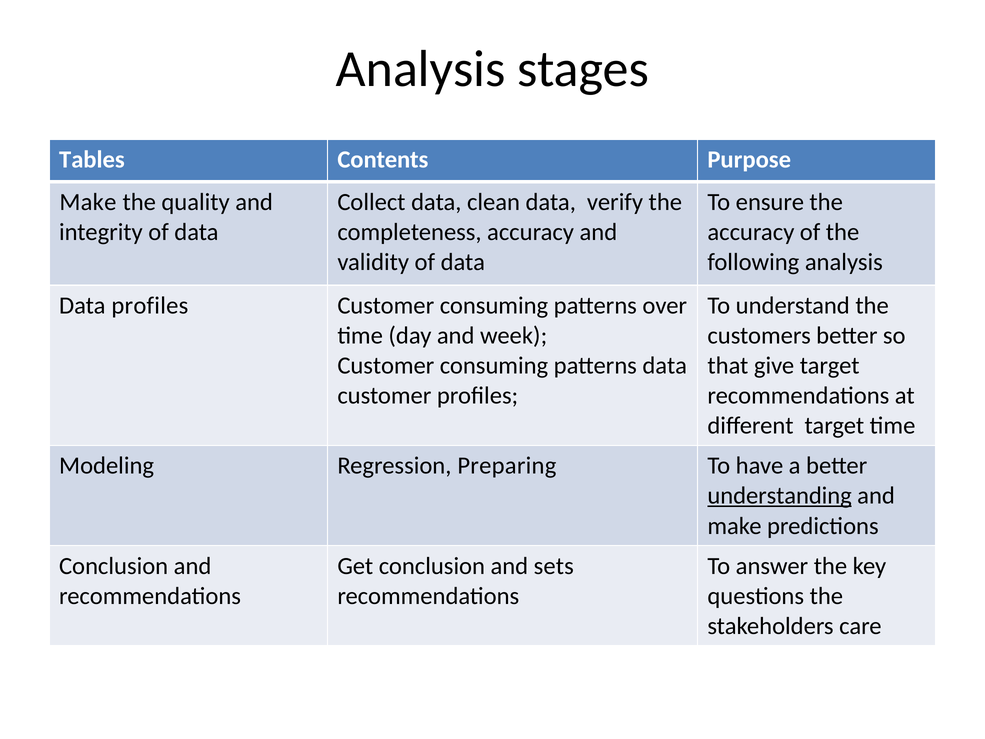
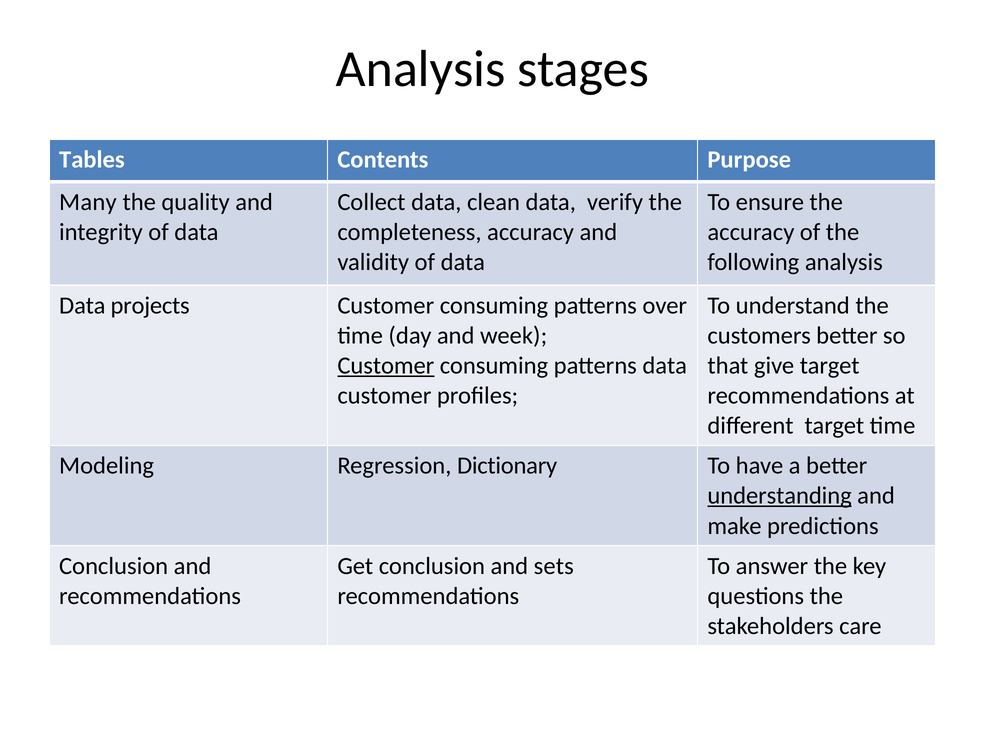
Make: Make -> Many (88, 202)
Data profiles: profiles -> projects (150, 305)
Customer underline: none -> present (386, 366)
Preparing: Preparing -> Dictionary (507, 466)
